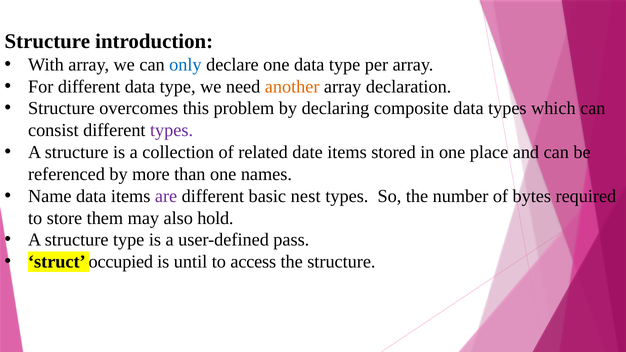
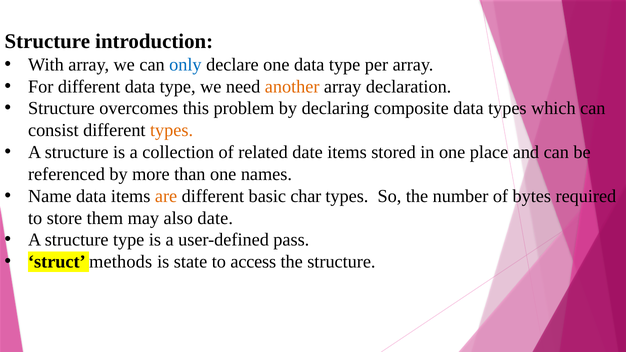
types colour: purple -> orange (172, 130)
are colour: purple -> orange (166, 196)
nest: nest -> char (306, 196)
also hold: hold -> date (215, 218)
occupied: occupied -> methods (121, 262)
until: until -> state (191, 262)
